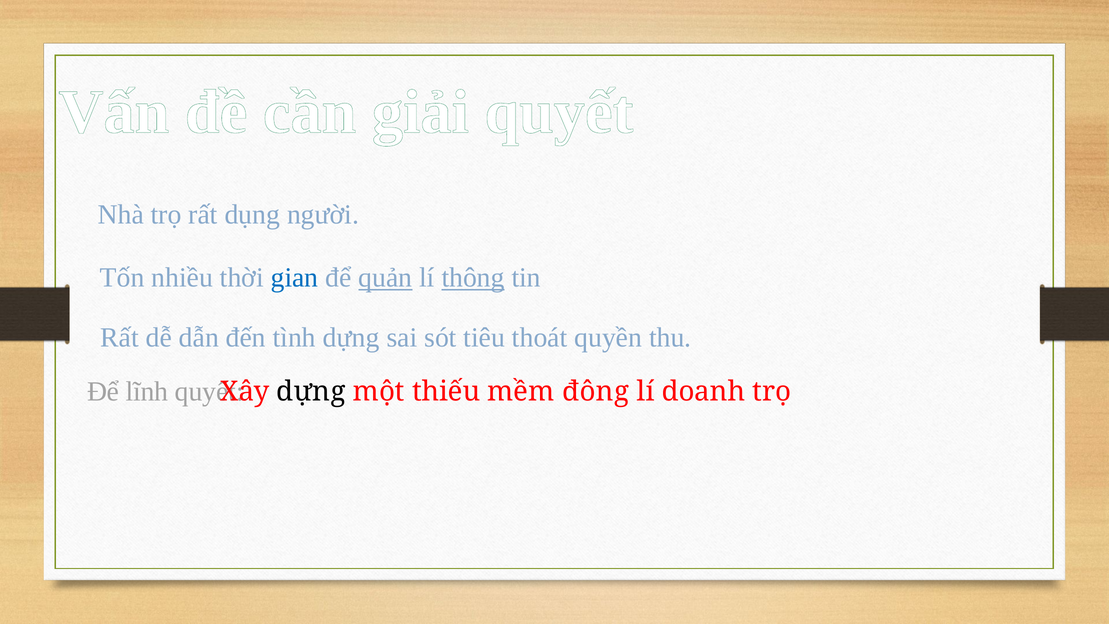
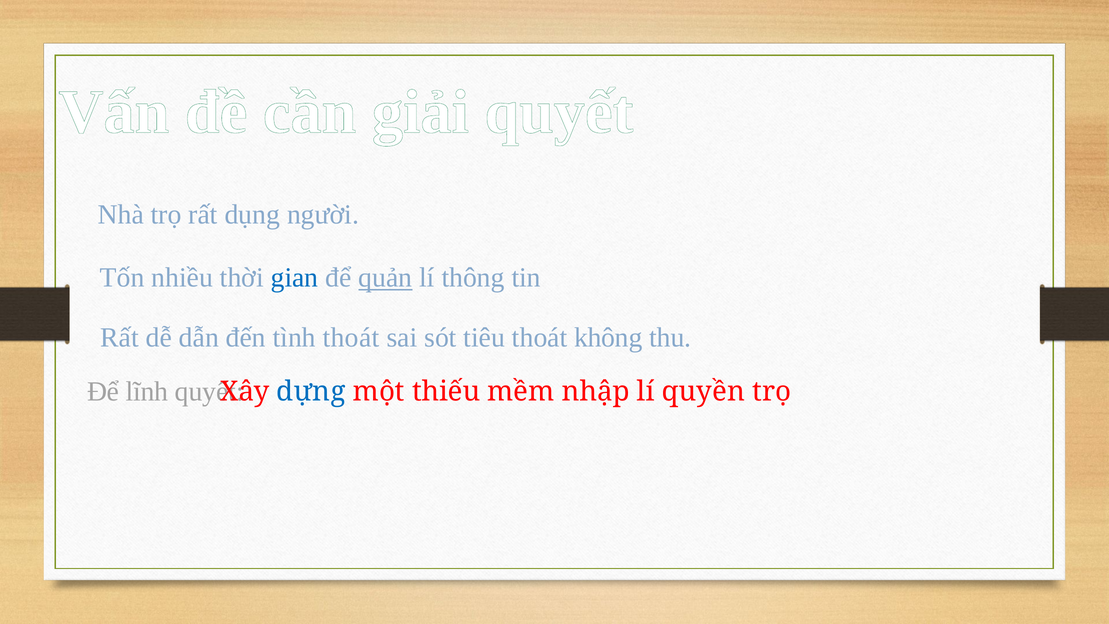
thông underline: present -> none (473, 278)
tình dựng: dựng -> thoát (351, 337)
quyền: quyền -> không (608, 337)
dựng colour: black -> blue (311, 392)
đông: đông -> nhập (596, 392)
doanh: doanh -> quyền (703, 392)
